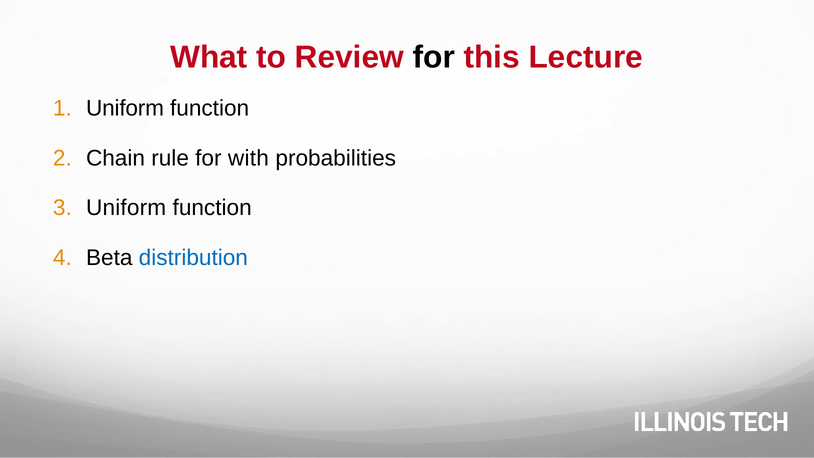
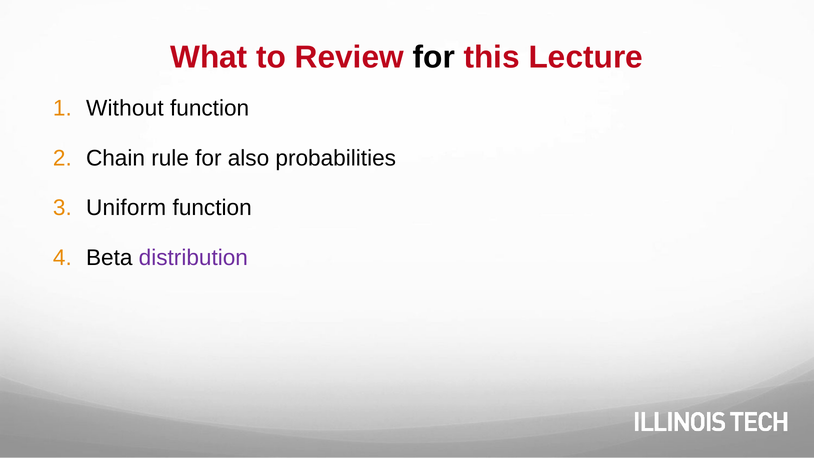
Uniform: Uniform -> Without (125, 108)
with: with -> also (249, 158)
distribution colour: blue -> purple (193, 258)
